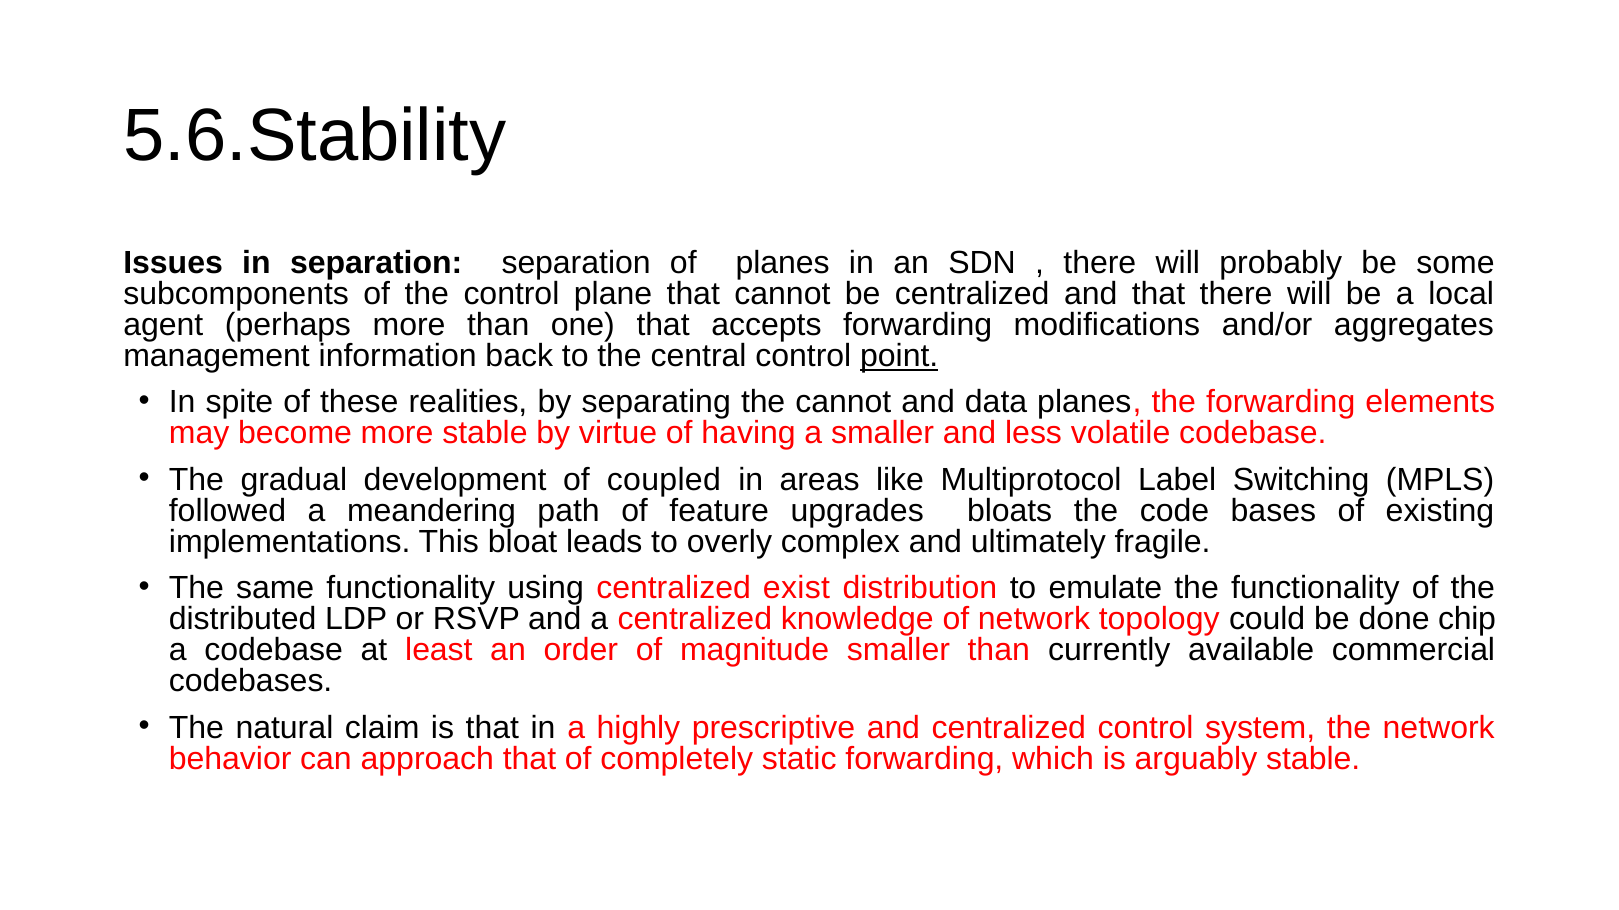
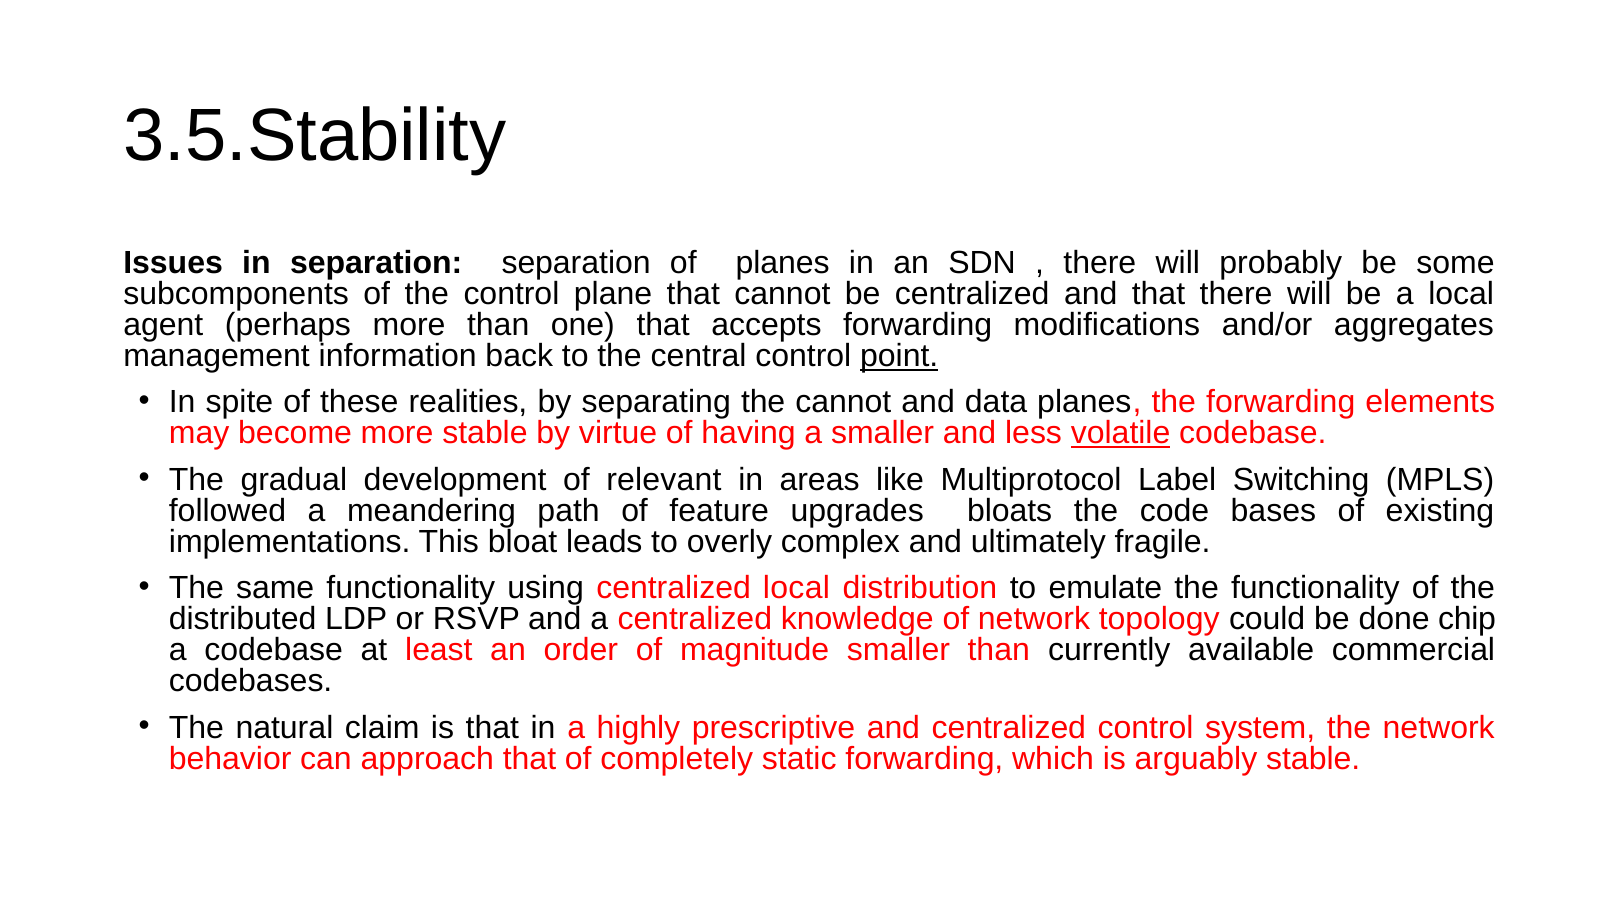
5.6.Stability: 5.6.Stability -> 3.5.Stability (315, 136)
volatile underline: none -> present (1121, 434)
coupled: coupled -> relevant (664, 480)
centralized exist: exist -> local (796, 588)
